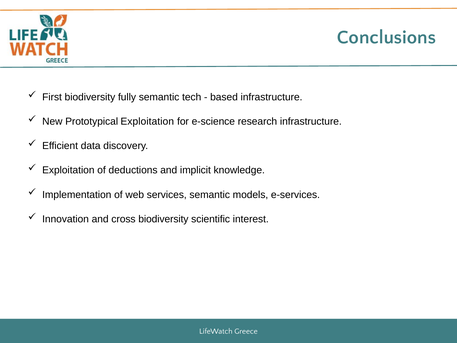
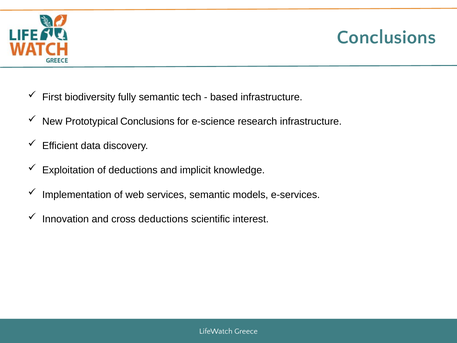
Prototypical Exploitation: Exploitation -> Conclusions (147, 121)
cross biodiversity: biodiversity -> deductions (163, 219)
